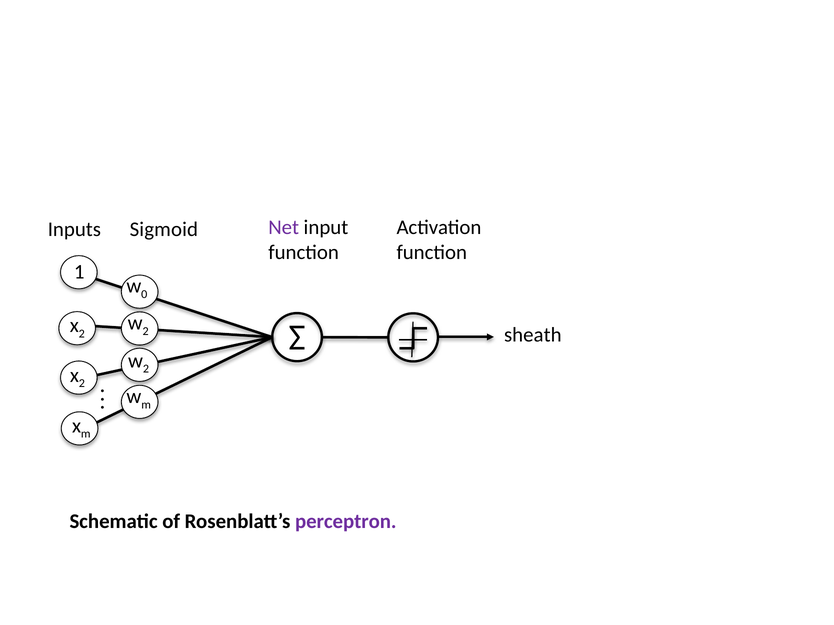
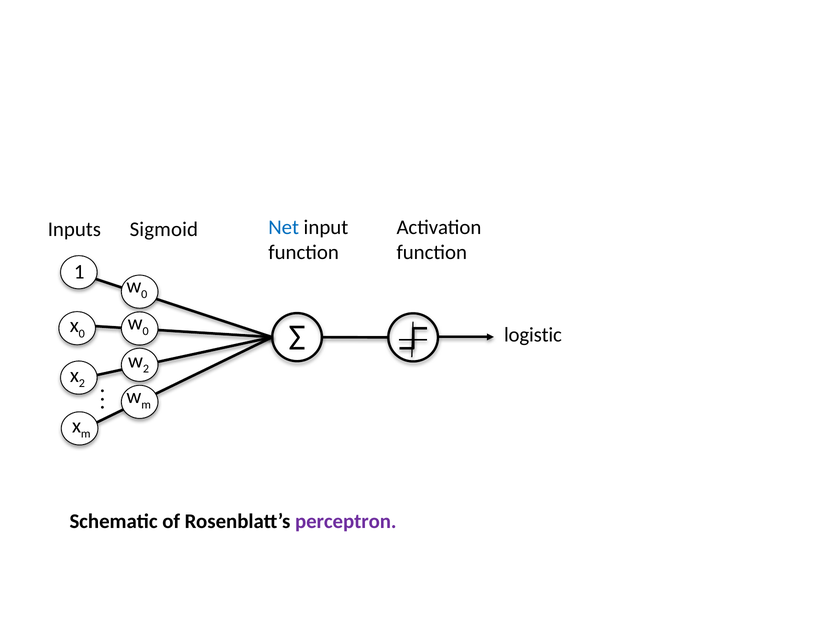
Net colour: purple -> blue (284, 227)
2: 2 -> 0 (146, 331)
2: 2 -> 0 (82, 334)
sheath: sheath -> logistic (533, 335)
